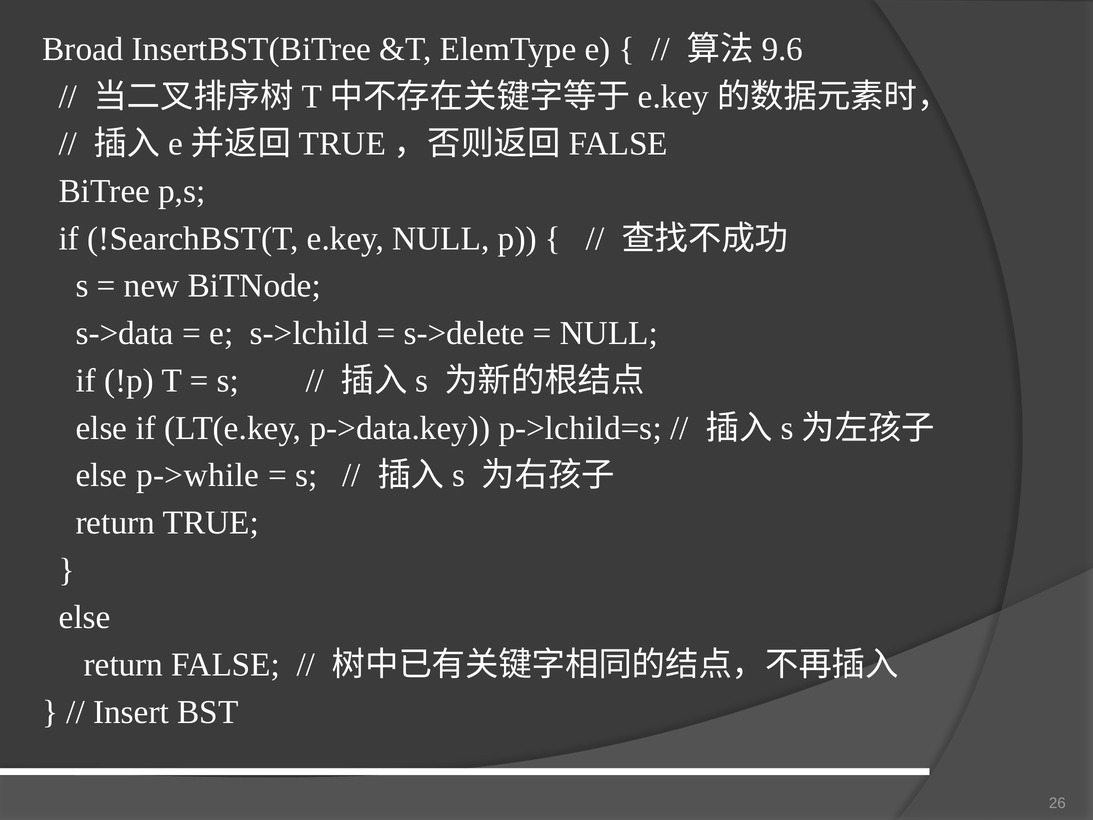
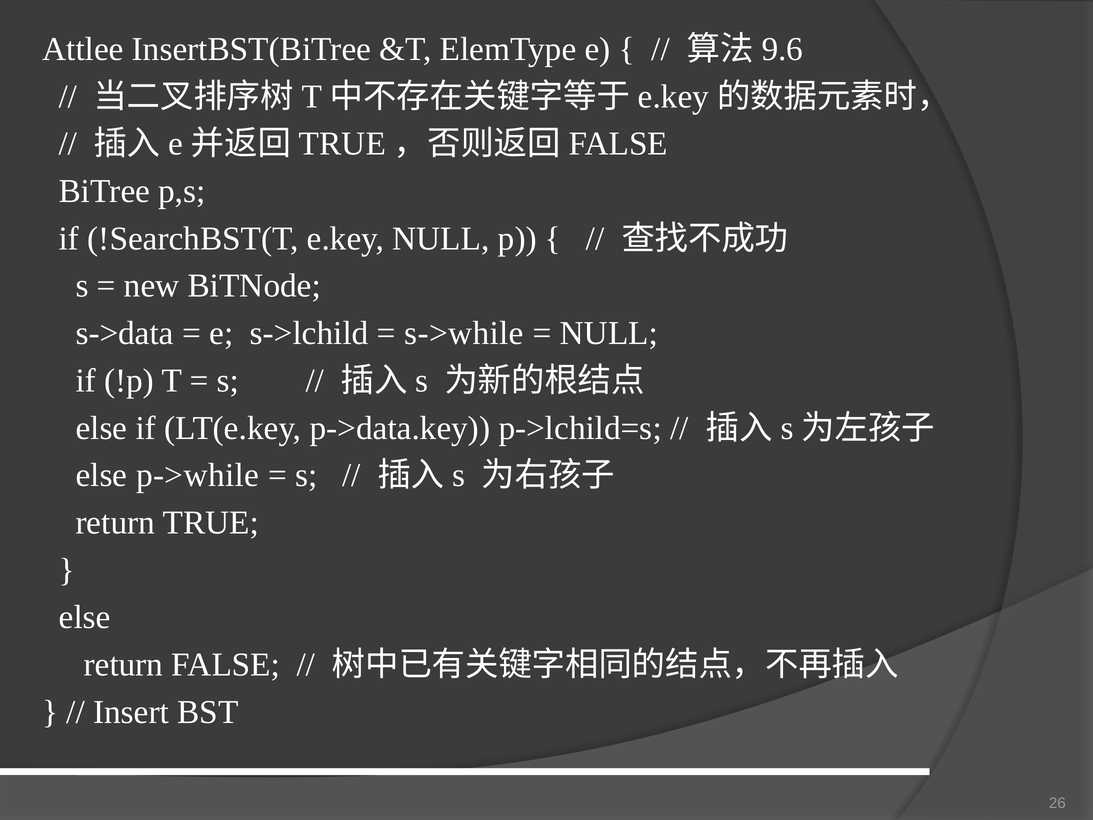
Broad: Broad -> Attlee (83, 49)
s->delete: s->delete -> s->while (464, 333)
